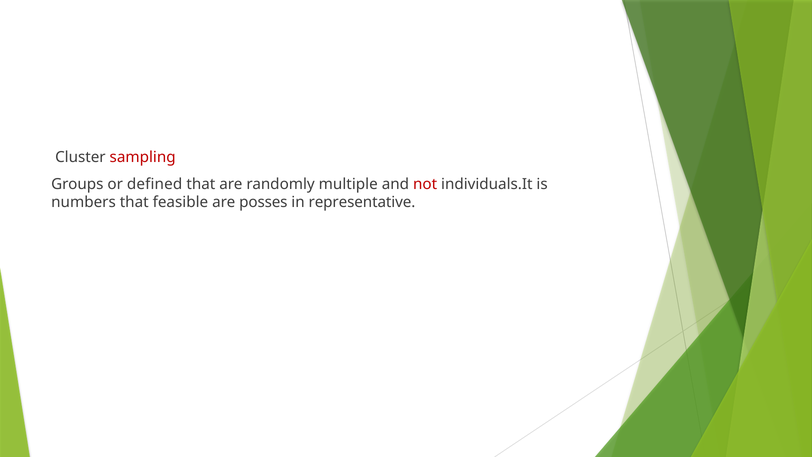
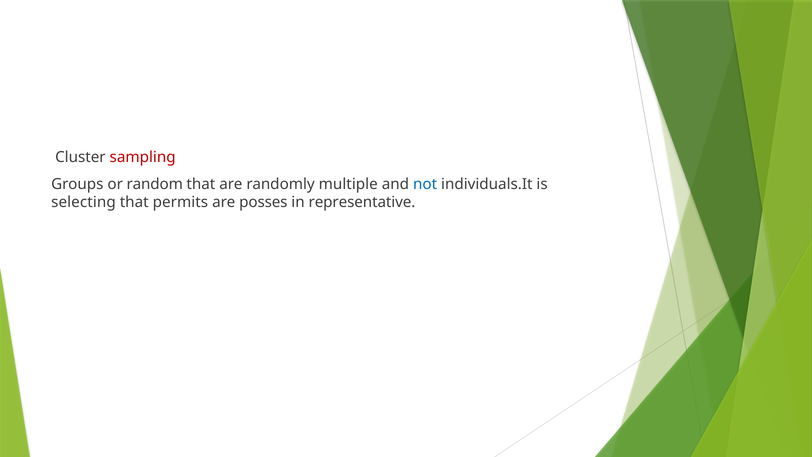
defined: defined -> random (155, 184)
not colour: red -> blue (425, 184)
numbers: numbers -> selecting (83, 202)
feasible: feasible -> permits (180, 202)
